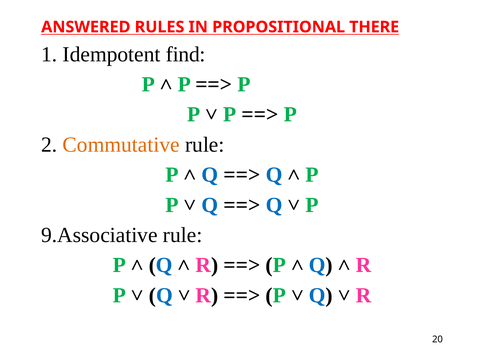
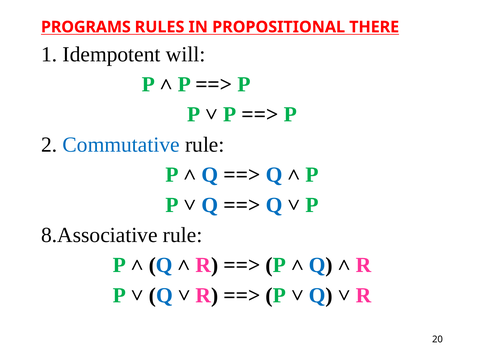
ANSWERED: ANSWERED -> PROGRAMS (86, 27)
find: find -> will (186, 54)
Commutative colour: orange -> blue (121, 145)
9.Associative: 9.Associative -> 8.Associative (99, 235)
